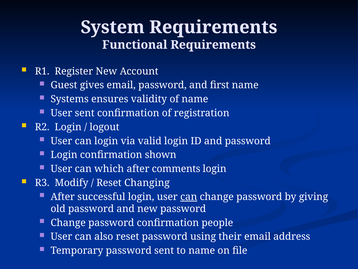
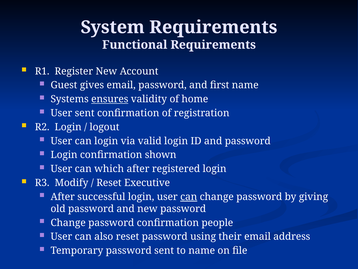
ensures underline: none -> present (110, 99)
of name: name -> home (195, 99)
comments: comments -> registered (176, 169)
Changing: Changing -> Executive (147, 183)
